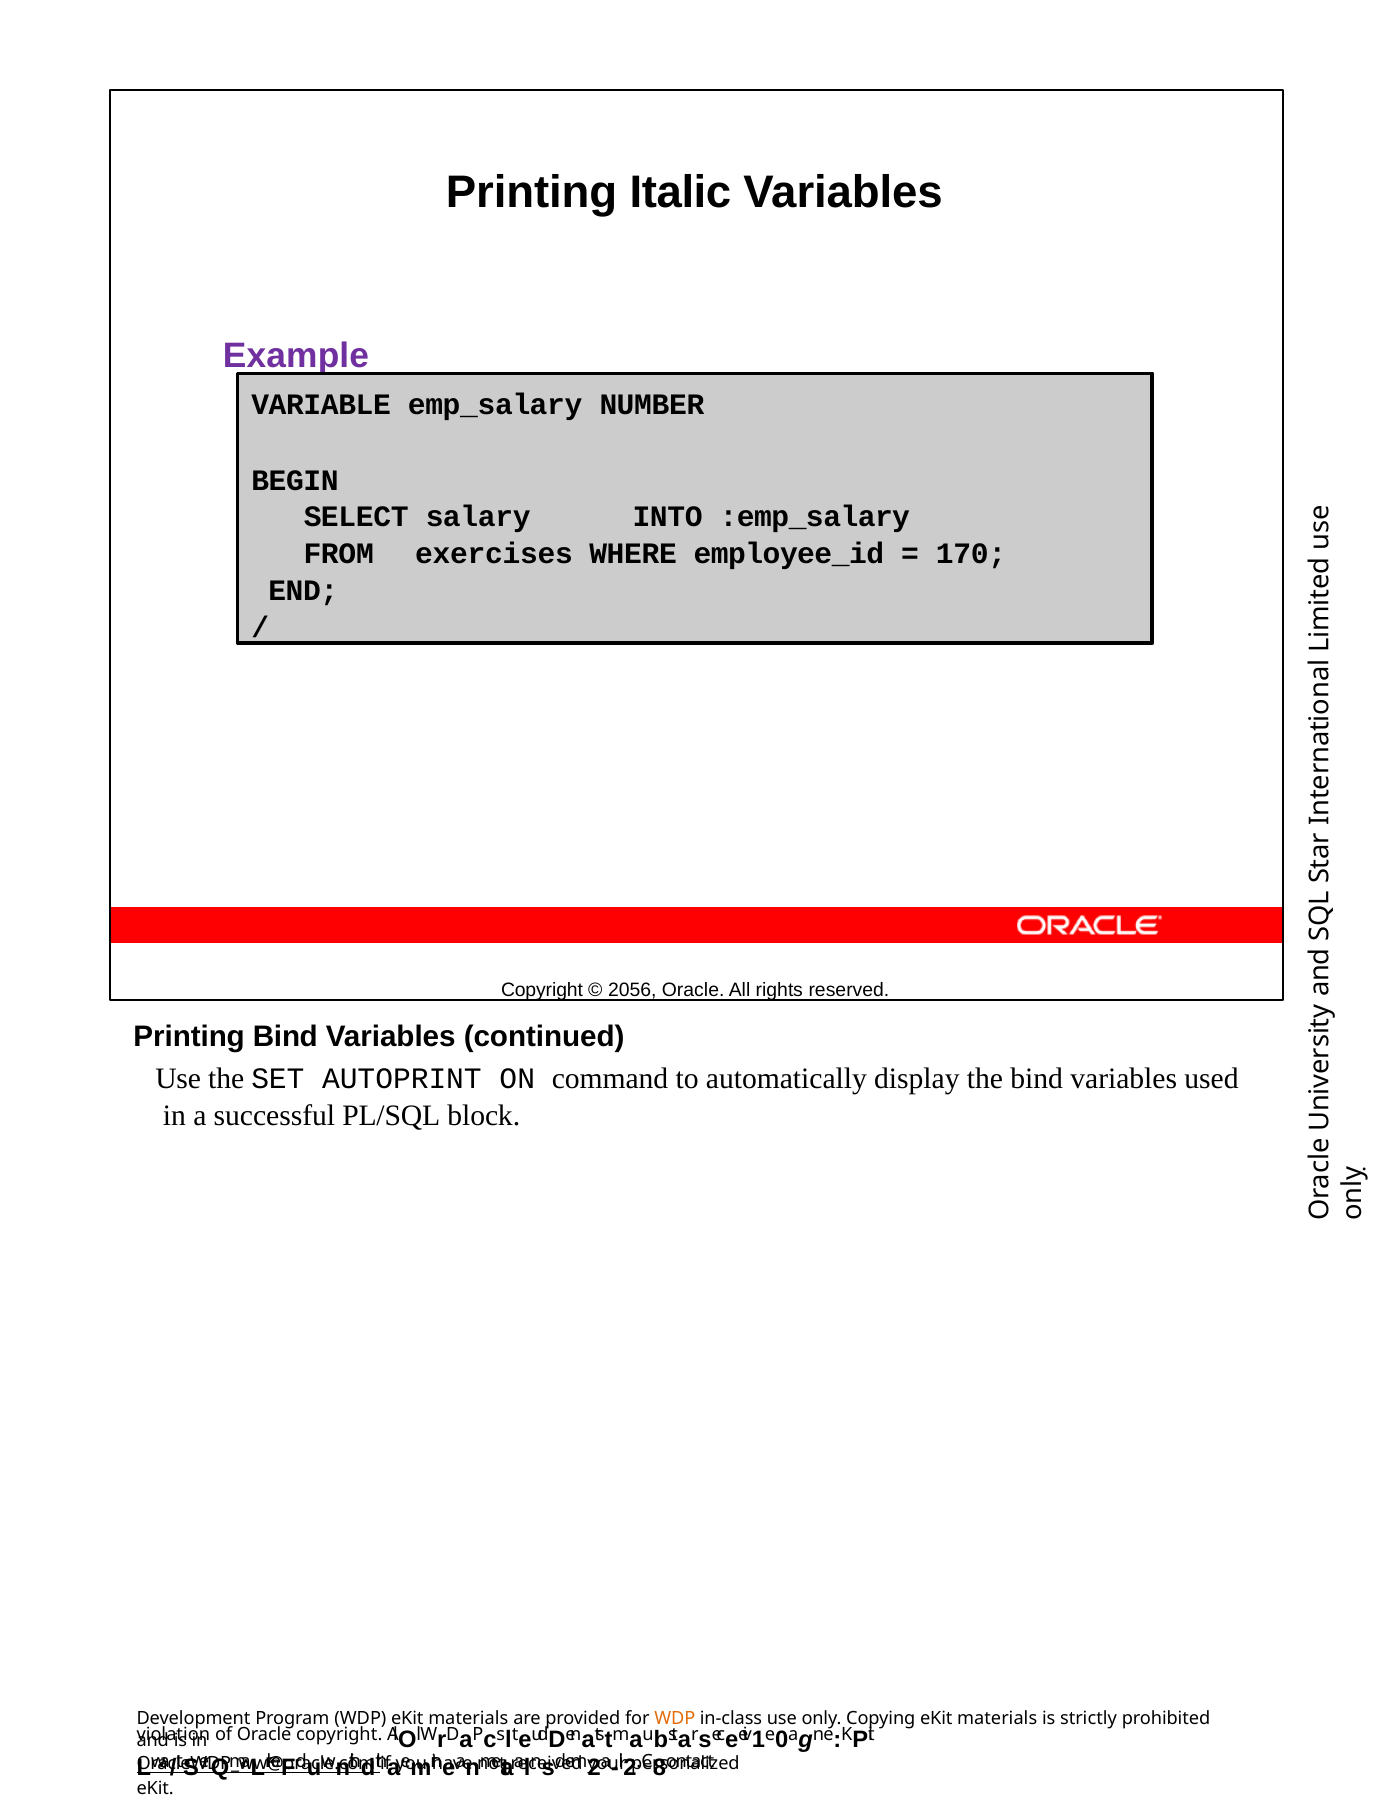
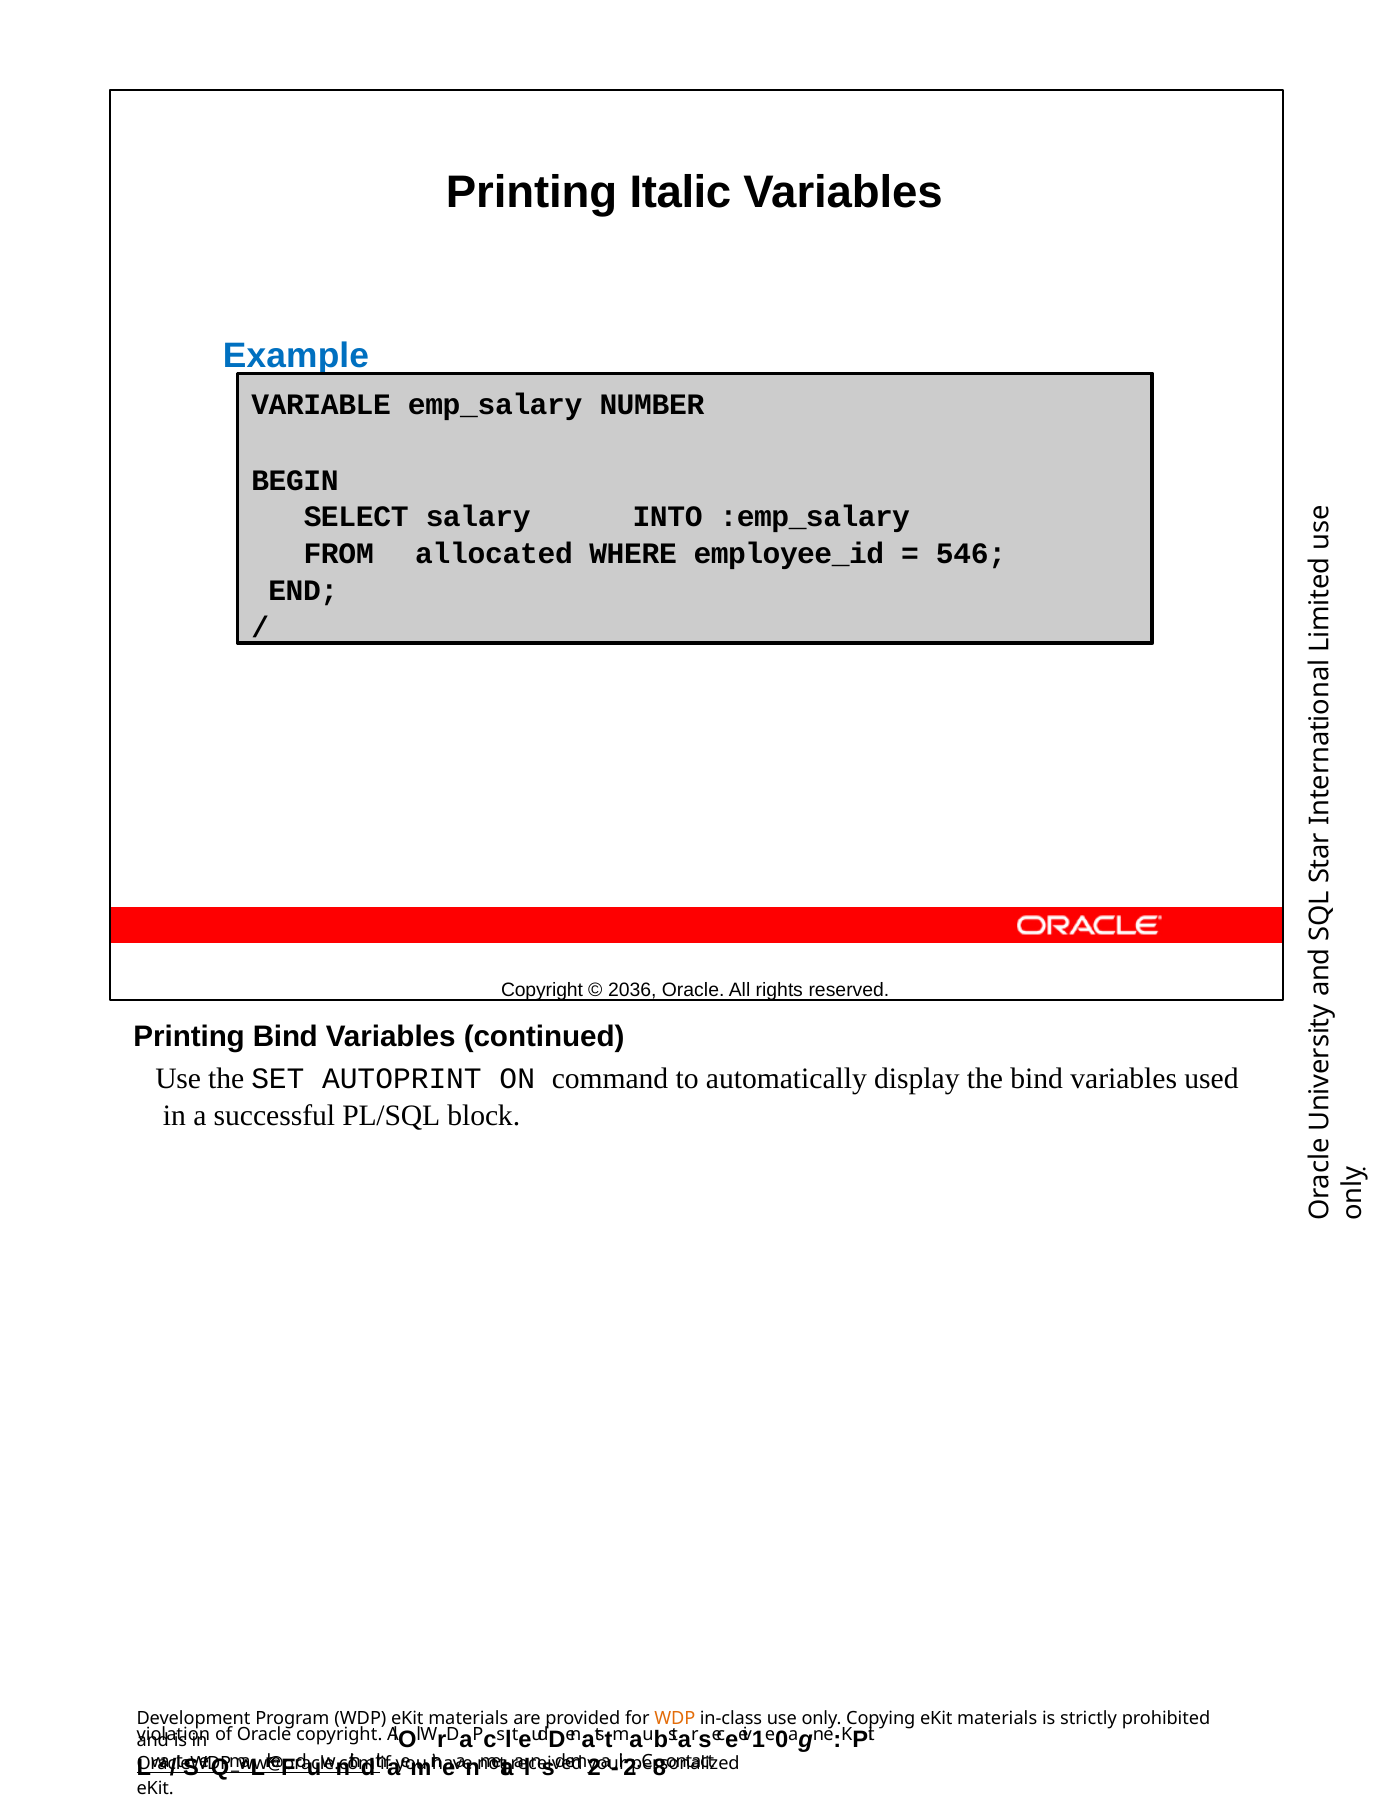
Example colour: purple -> blue (296, 356)
exercises: exercises -> allocated (494, 554)
170: 170 -> 546 (971, 554)
2056: 2056 -> 2036 (632, 990)
